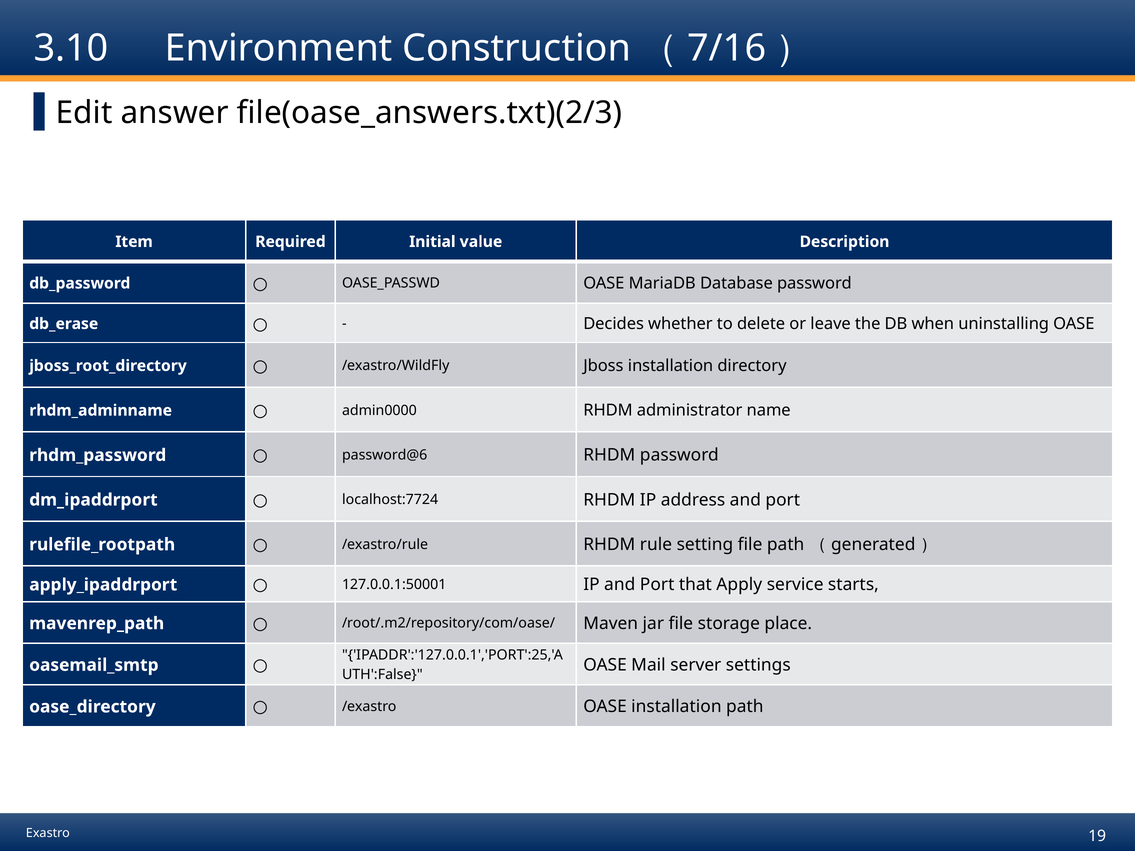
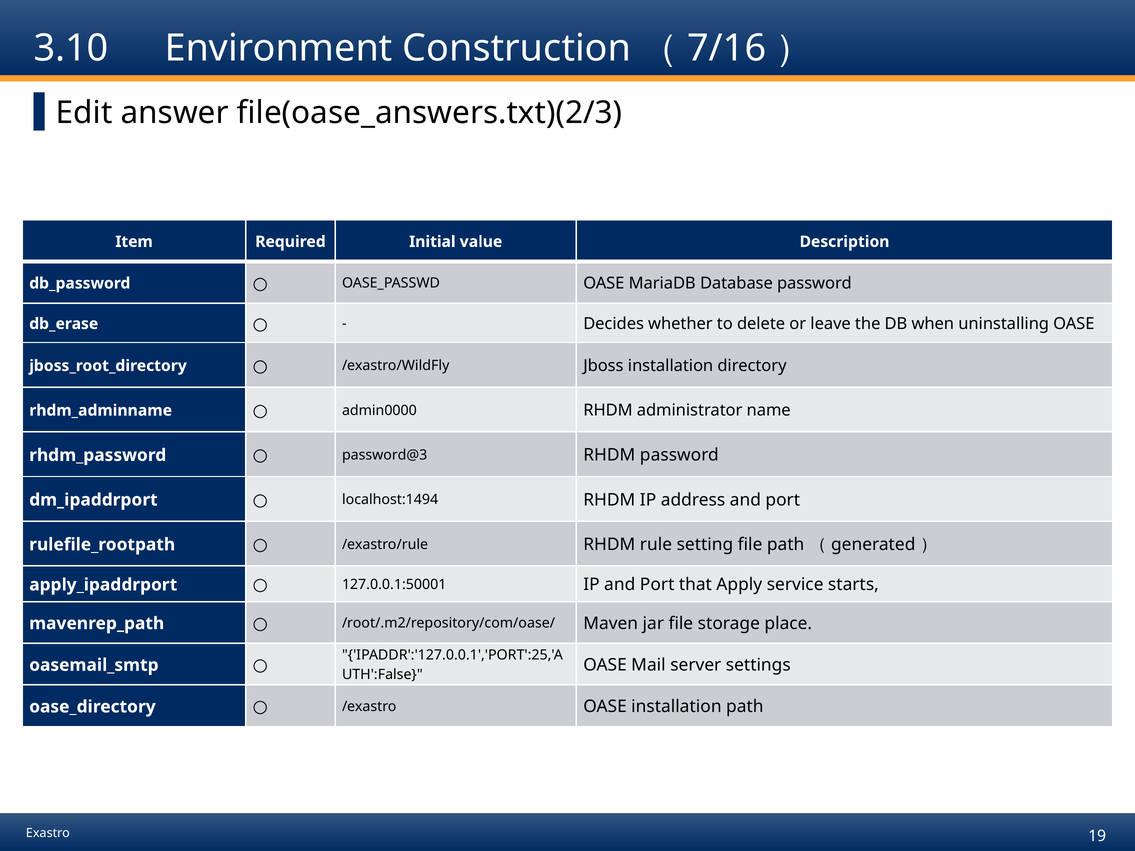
password@6: password@6 -> password@3 (385, 455)
localhost:7724: localhost:7724 -> localhost:1494 (390, 500)
